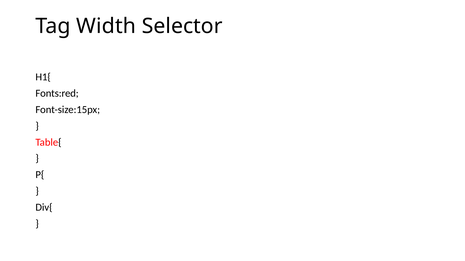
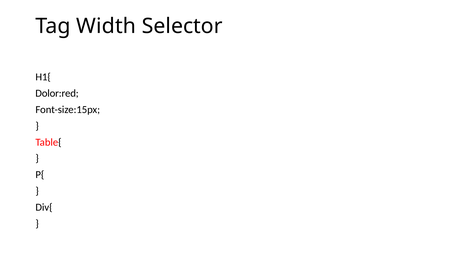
Fonts:red: Fonts:red -> Dolor:red (57, 93)
